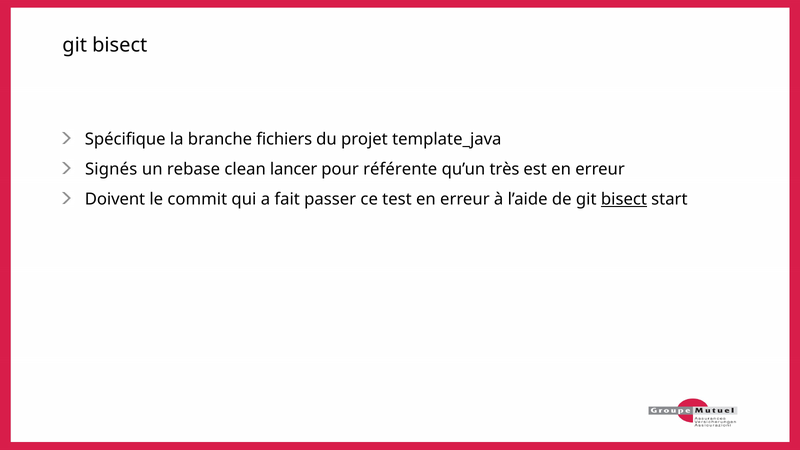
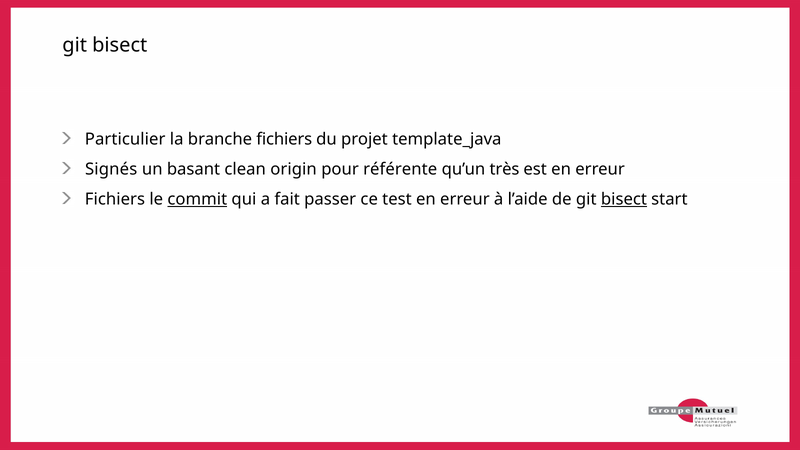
Spécifique: Spécifique -> Particulier (125, 139)
rebase: rebase -> basant (193, 169)
lancer: lancer -> origin (294, 169)
Doivent: Doivent -> Fichiers (115, 199)
commit underline: none -> present (197, 199)
